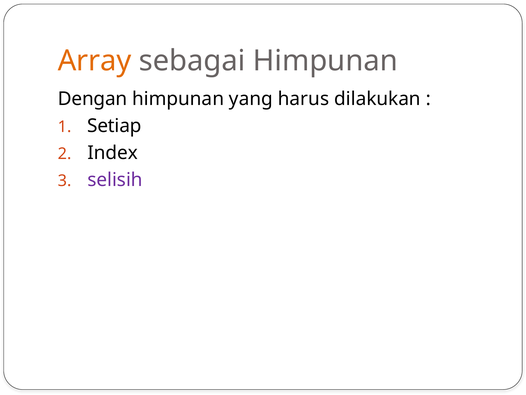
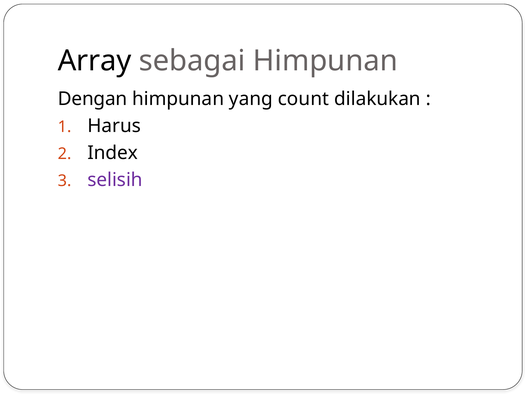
Array colour: orange -> black (95, 61)
harus: harus -> count (303, 99)
Setiap: Setiap -> Harus (114, 126)
